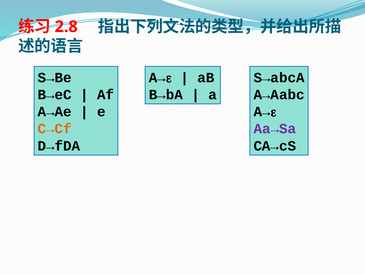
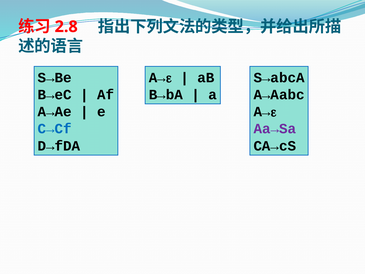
C→Cf colour: orange -> blue (55, 129)
